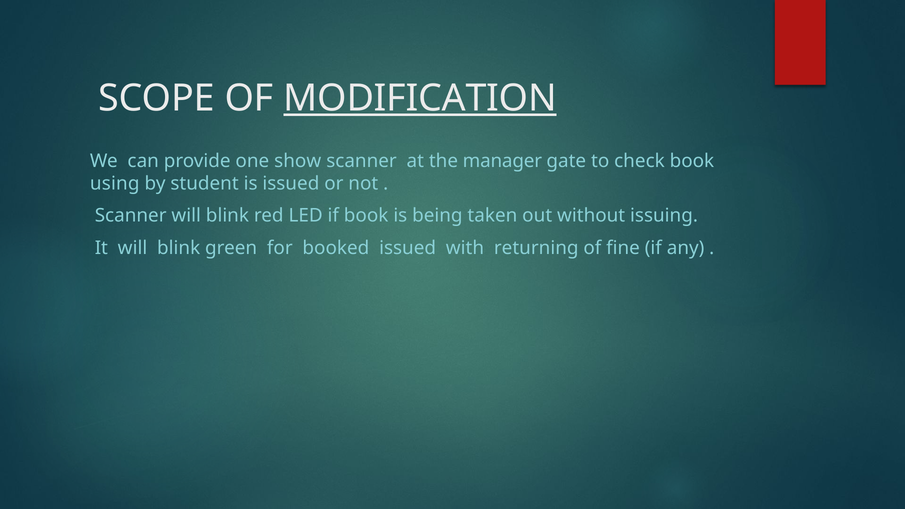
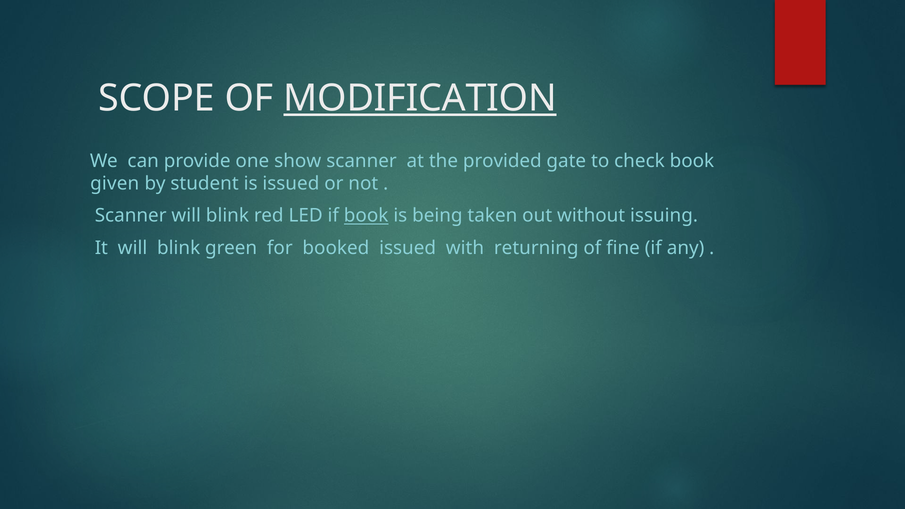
manager: manager -> provided (502, 161)
using: using -> given (115, 184)
book underline: none -> present (366, 216)
